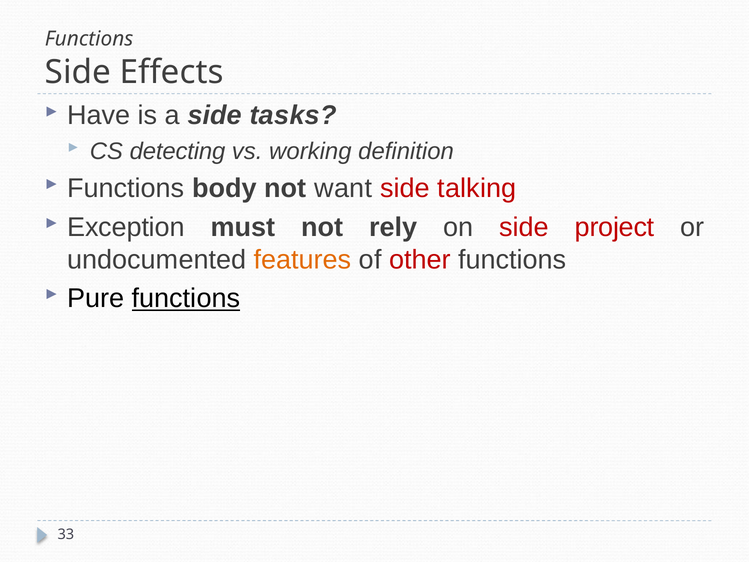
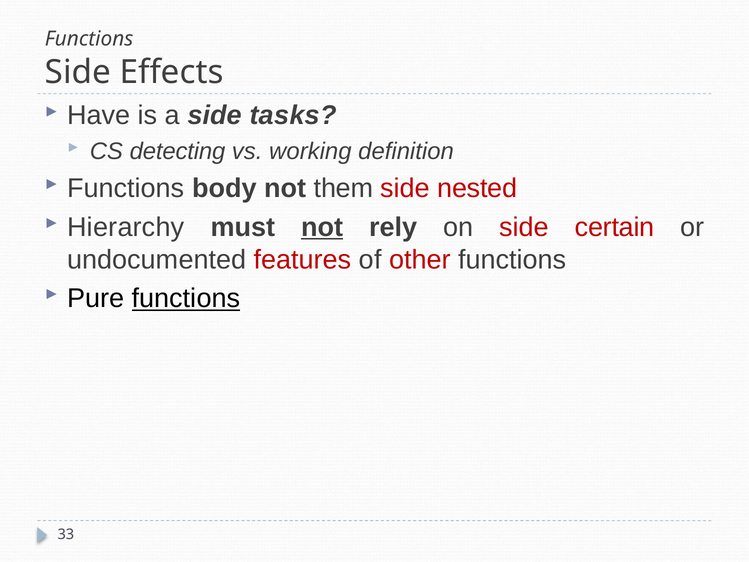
want: want -> them (344, 188)
talking: talking -> nested (477, 188)
Exception: Exception -> Hierarchy (126, 227)
not underline: none -> present (322, 227)
project: project -> certain (615, 227)
features colour: orange -> red (303, 260)
